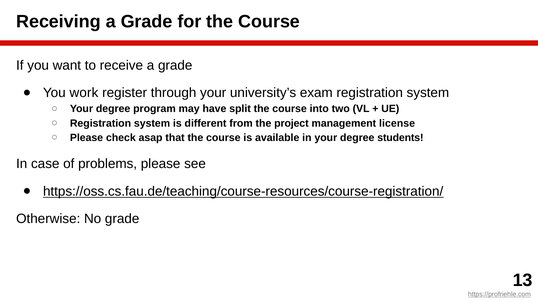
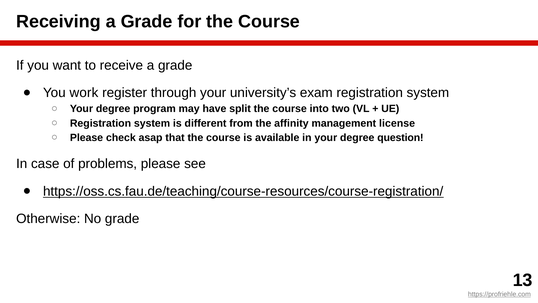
project: project -> affinity (291, 123)
students: students -> question (400, 138)
